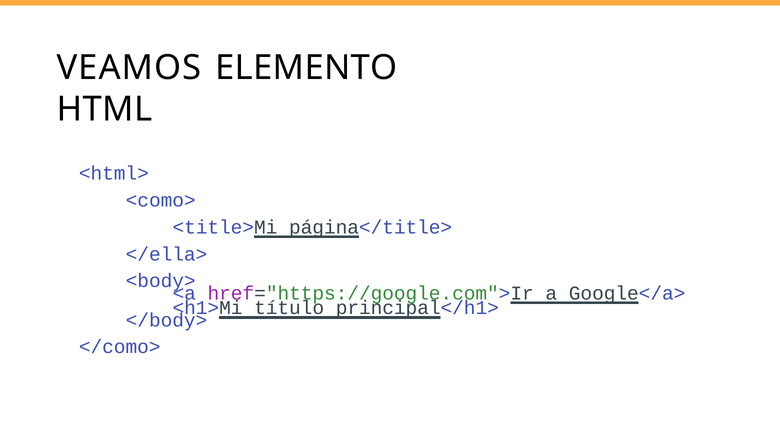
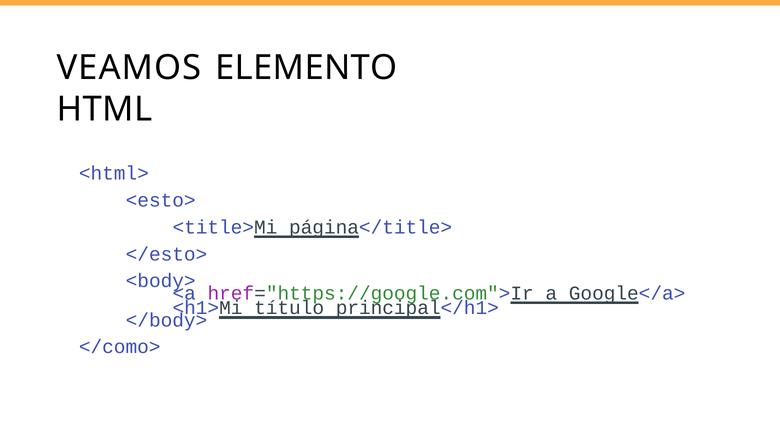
<como>: <como> -> <esto> (161, 200)
</ella>: </ella> -> </esto> (167, 254)
